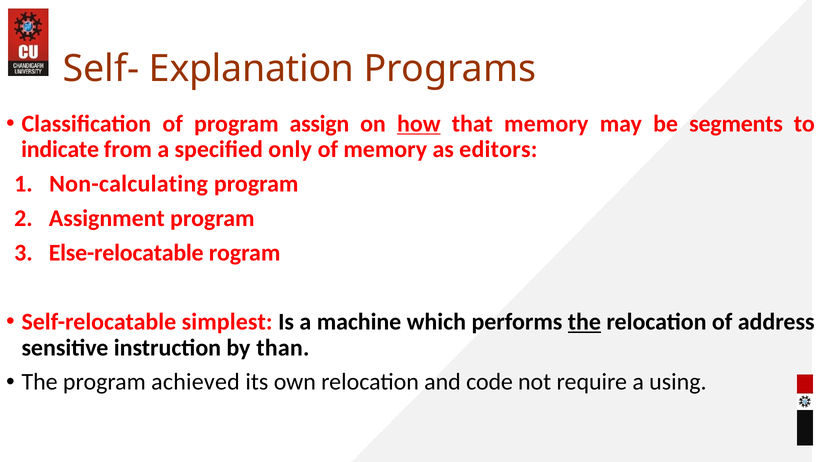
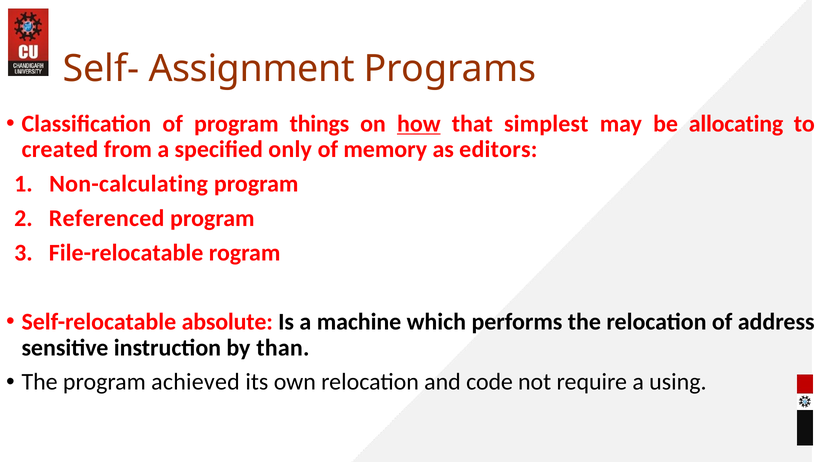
Explanation: Explanation -> Assignment (252, 69)
assign: assign -> things (319, 124)
that memory: memory -> simplest (546, 124)
segments: segments -> allocating (736, 124)
indicate: indicate -> created (60, 149)
Assignment: Assignment -> Referenced (107, 218)
Else-relocatable: Else-relocatable -> File-relocatable (126, 253)
simplest: simplest -> absolute (227, 322)
the underline: present -> none (584, 322)
